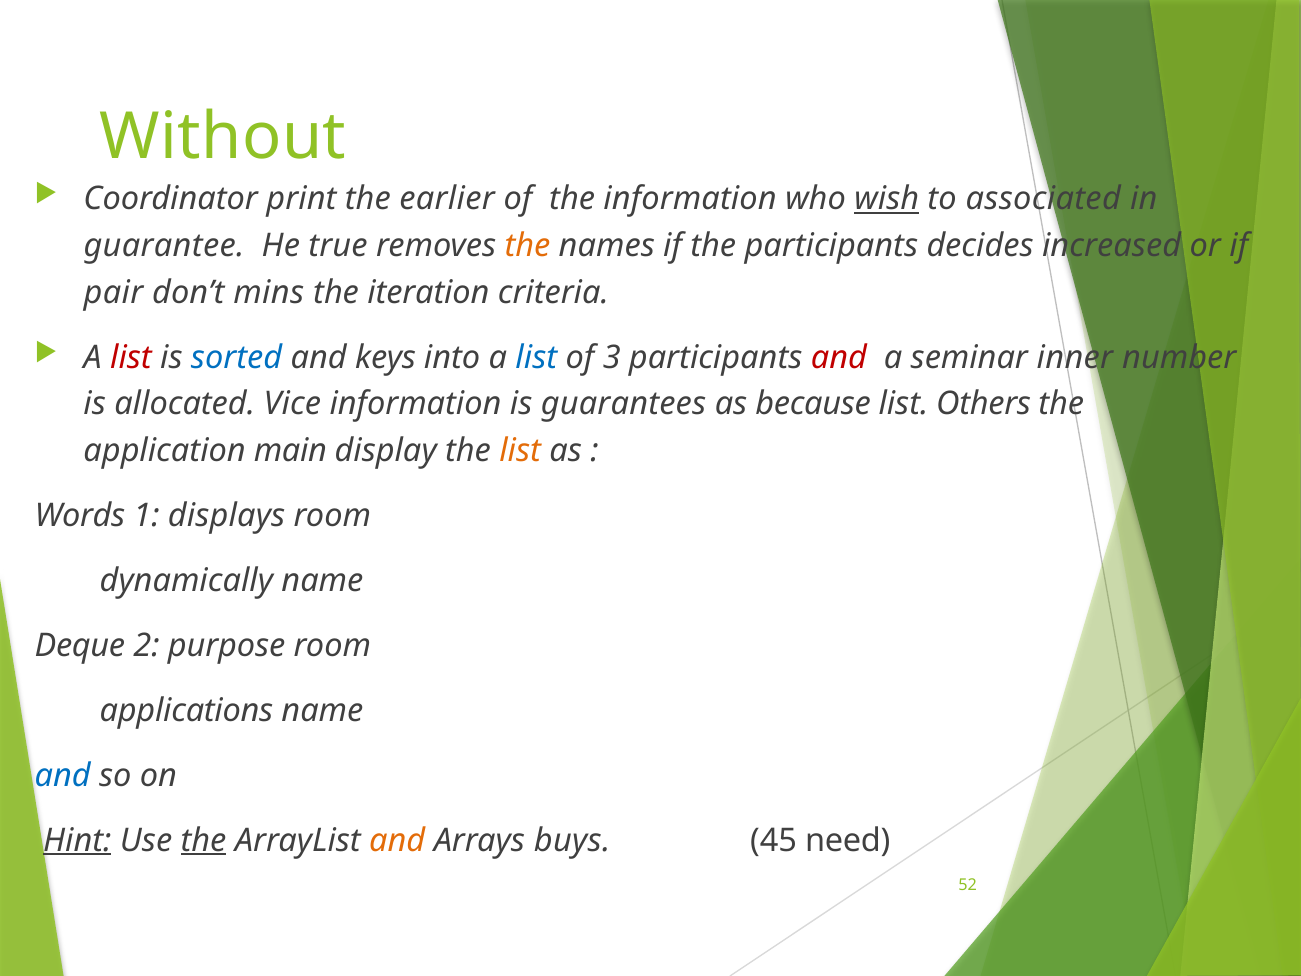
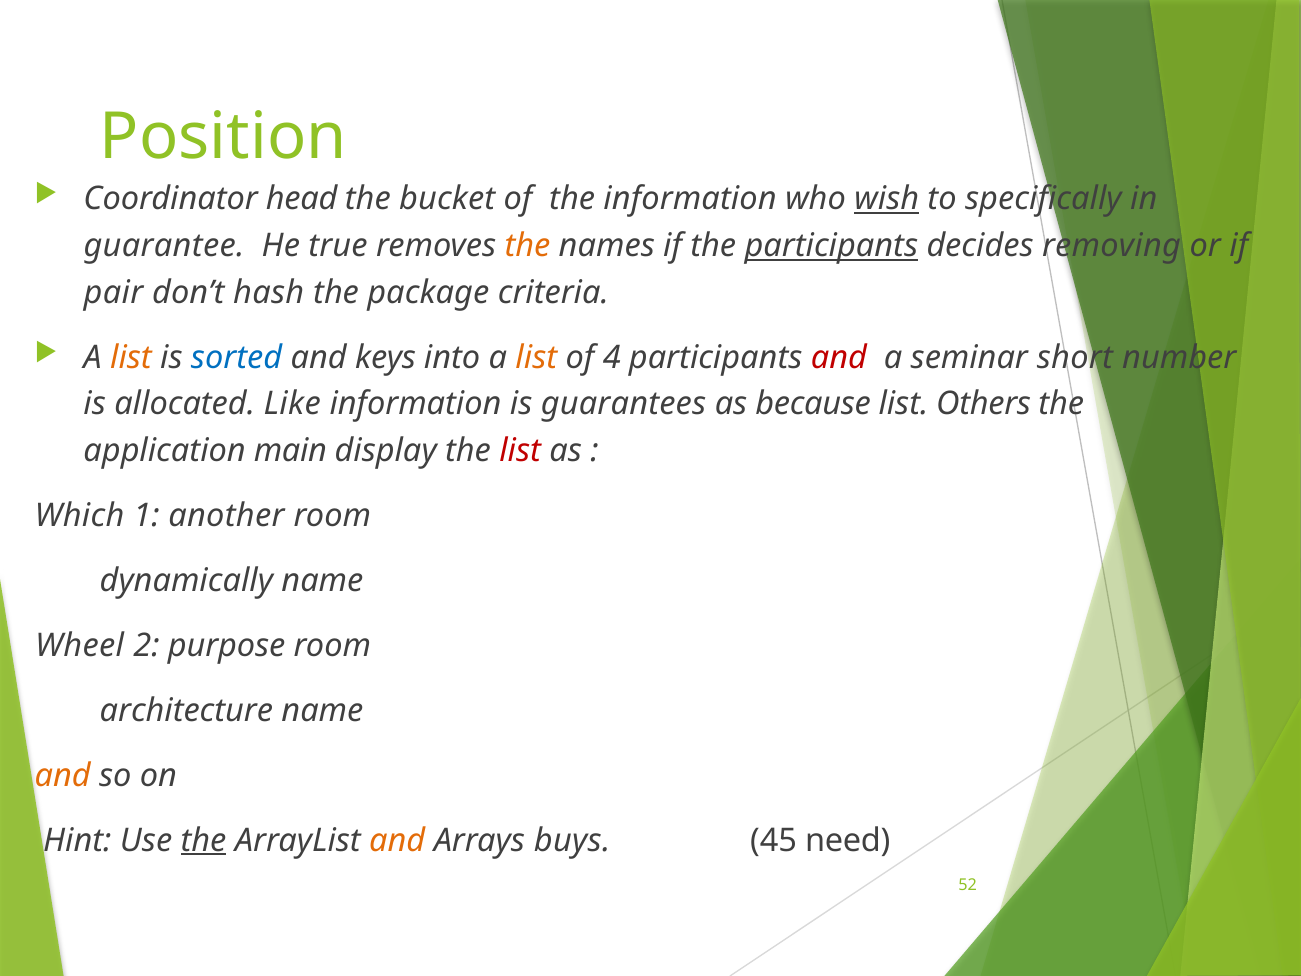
Without: Without -> Position (223, 137)
print: print -> head (302, 199)
earlier: earlier -> bucket (447, 199)
associated: associated -> specifically (1043, 199)
participants underline: none -> present (831, 246)
increased: increased -> removing (1112, 246)
mins: mins -> hash (269, 292)
iteration: iteration -> package (428, 292)
list colour: red -> orange (131, 357)
list colour: blue -> orange (536, 357)
3: 3 -> 4 (612, 357)
inner: inner -> short (1075, 357)
Vice: Vice -> Like (292, 404)
list colour: orange -> red (520, 451)
Words: Words -> Which (80, 516)
displays: displays -> another (226, 516)
Deque: Deque -> Wheel (80, 646)
applications: applications -> architecture (186, 710)
and colour: blue -> orange (63, 775)
Hint underline: present -> none (77, 840)
